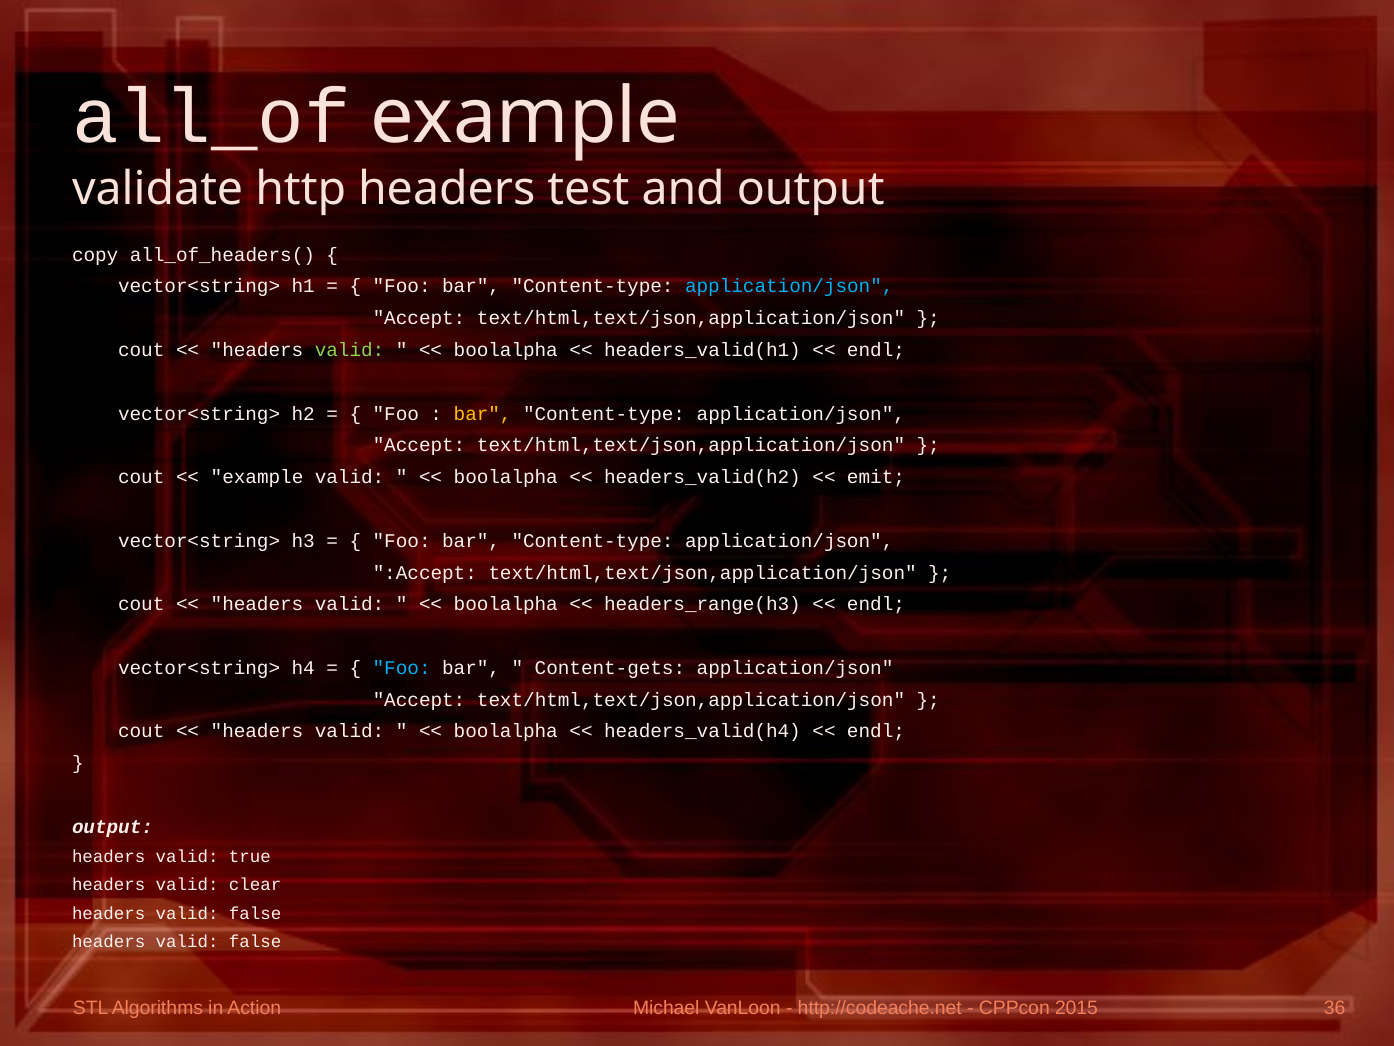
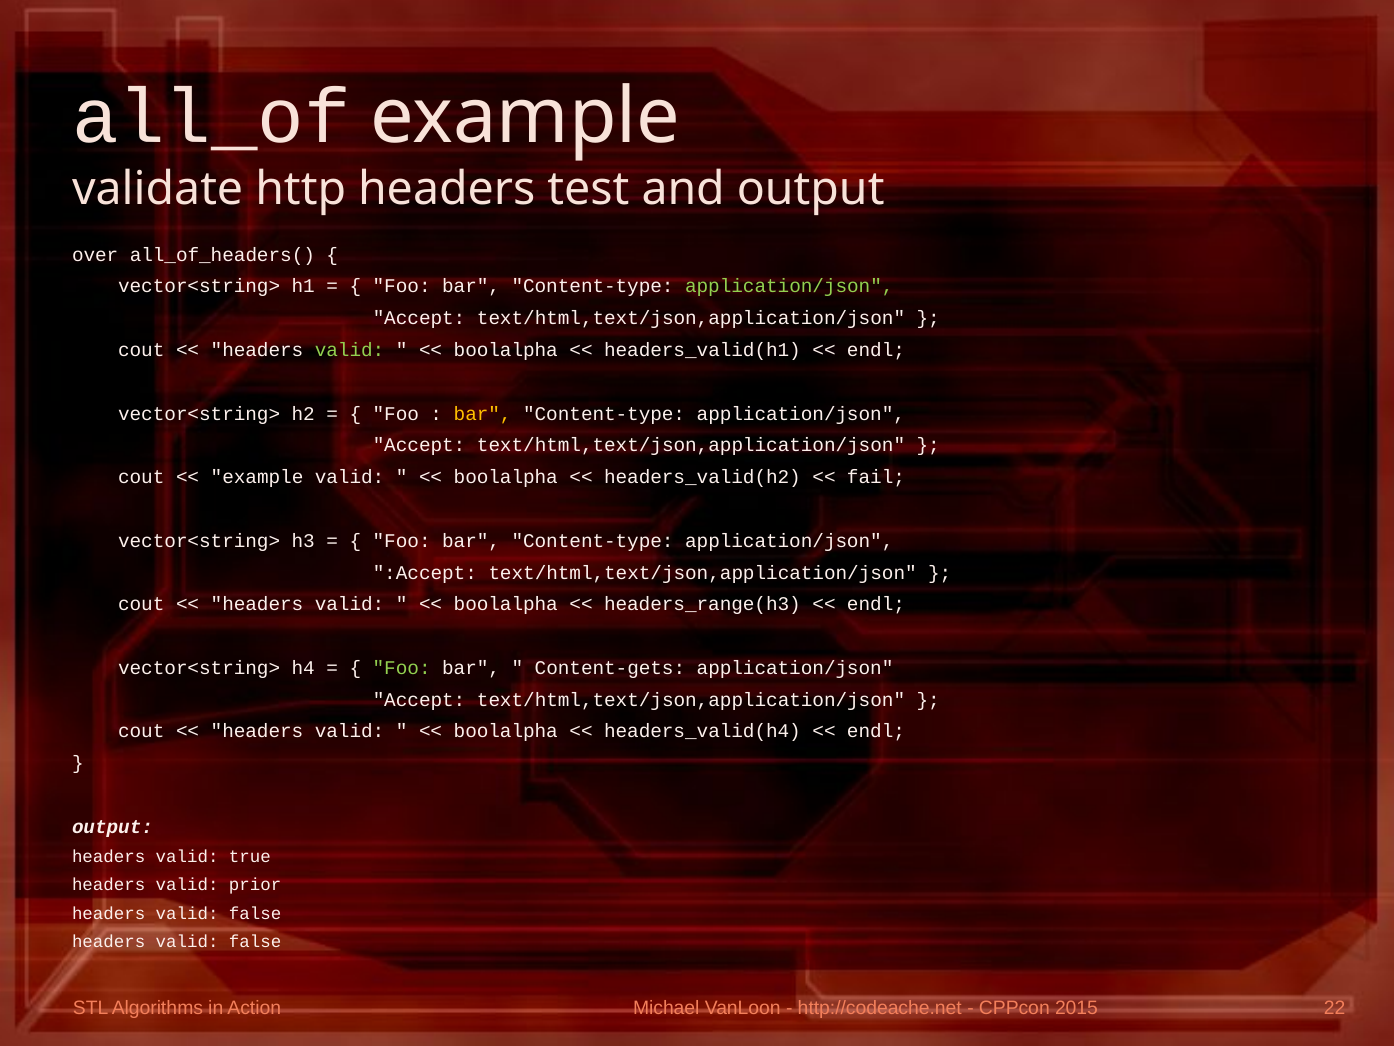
copy: copy -> over (95, 255)
application/json colour: light blue -> light green (789, 286)
emit: emit -> fail (876, 477)
Foo colour: light blue -> light green (402, 668)
clear: clear -> prior (255, 885)
36: 36 -> 22 (1335, 1007)
